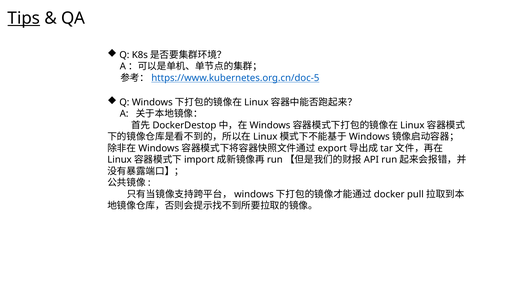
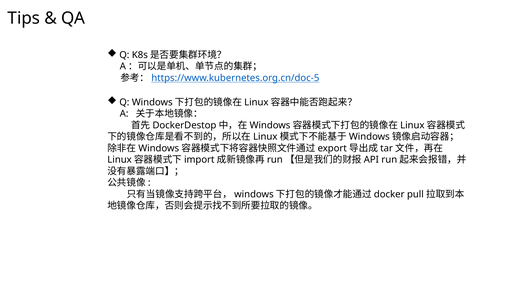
Tips underline: present -> none (24, 18)
